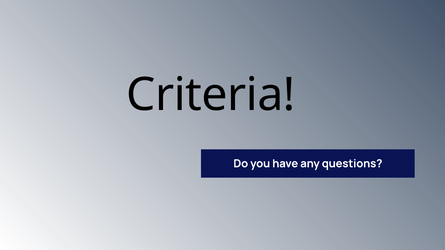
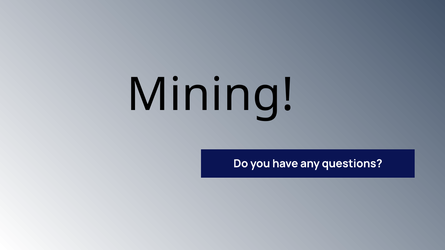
Criteria: Criteria -> Mining (210, 95)
